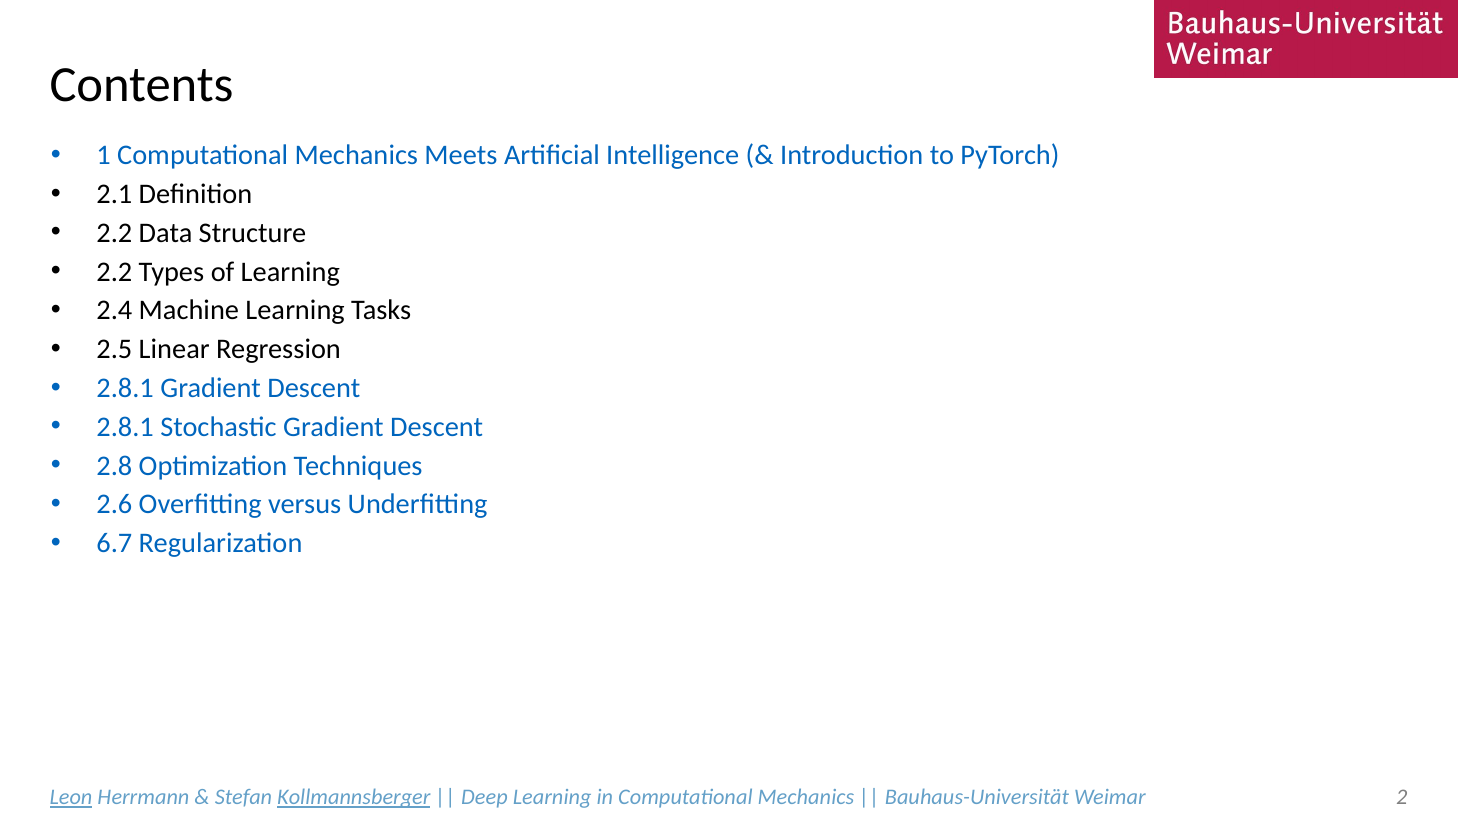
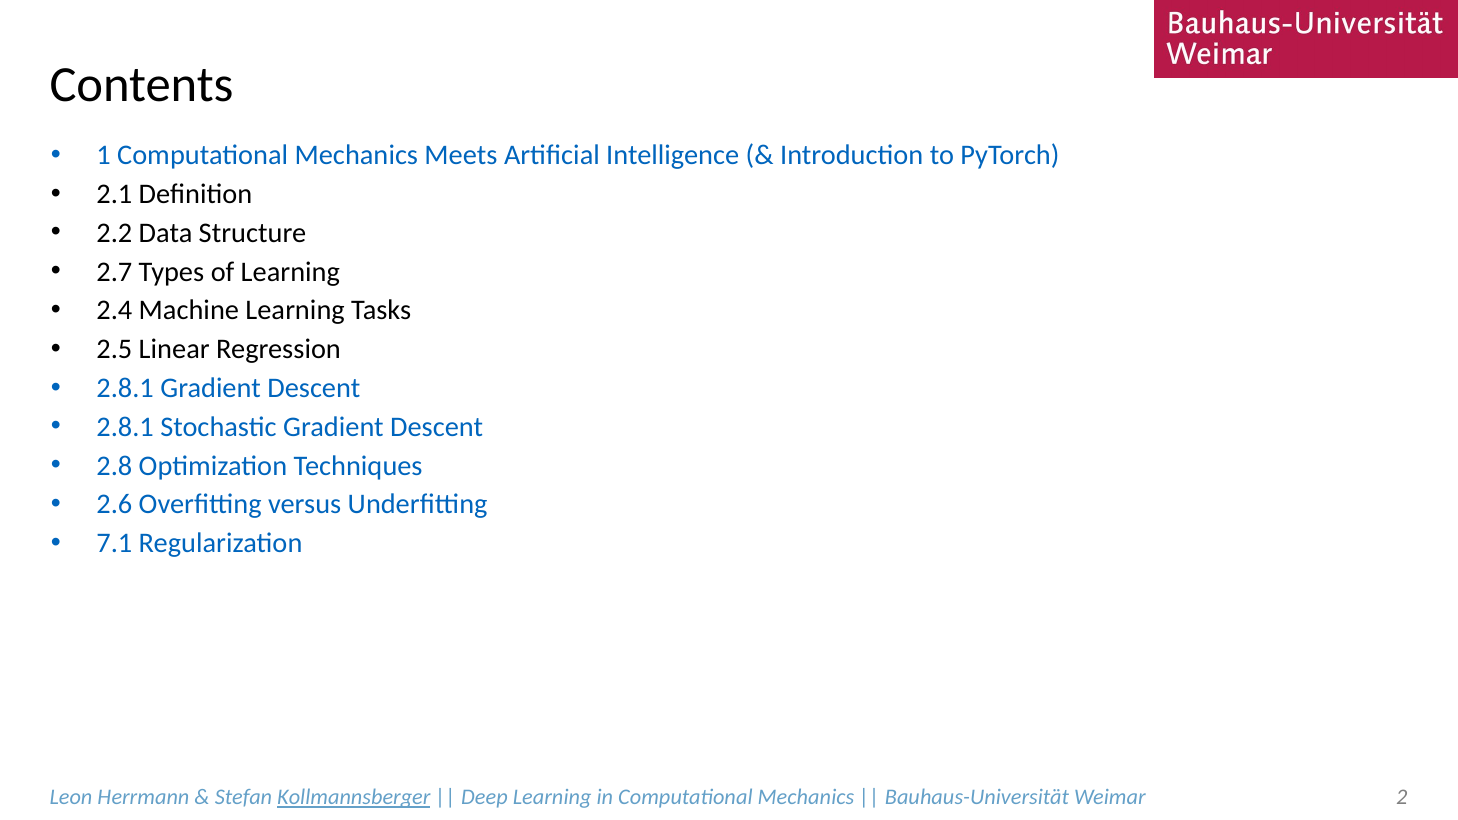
2.2: 2.2 -> 2.7 (114, 272)
6.7: 6.7 -> 7.1 (114, 543)
Leon underline: present -> none (71, 797)
